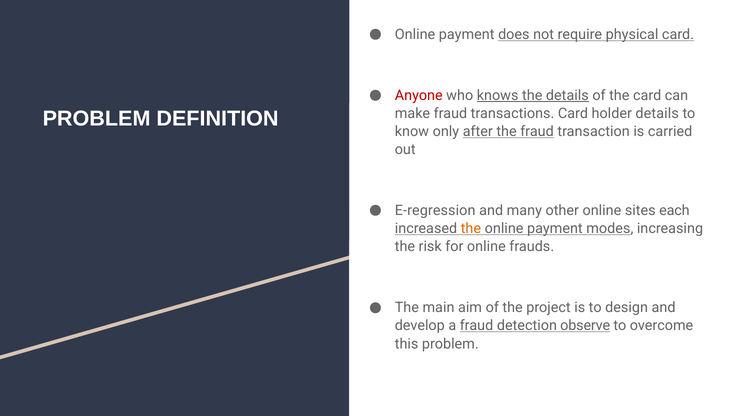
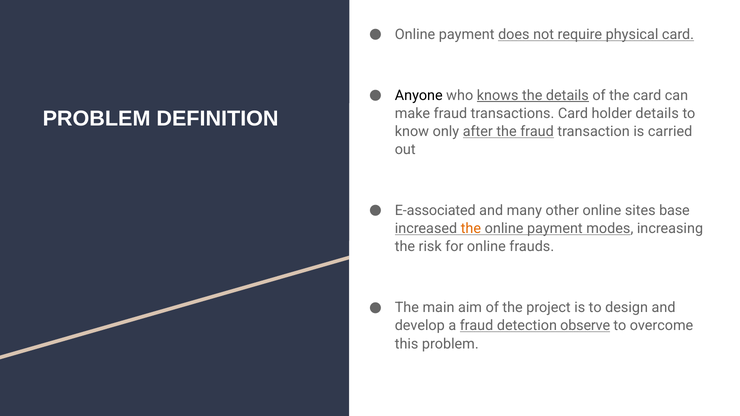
Anyone colour: red -> black (419, 95)
E-regression: E-regression -> E-associated (435, 211)
each: each -> base (674, 211)
